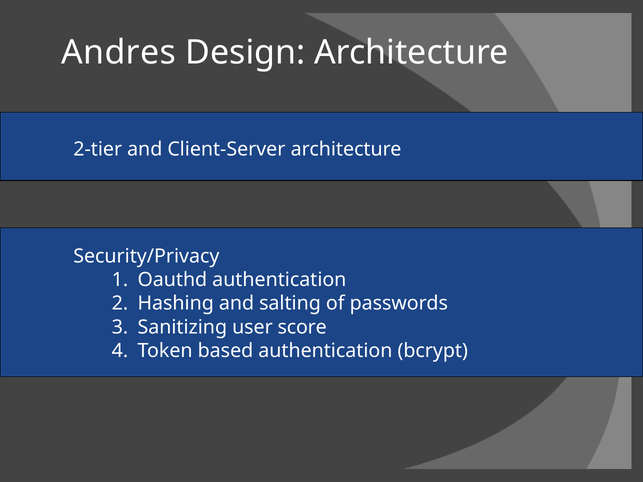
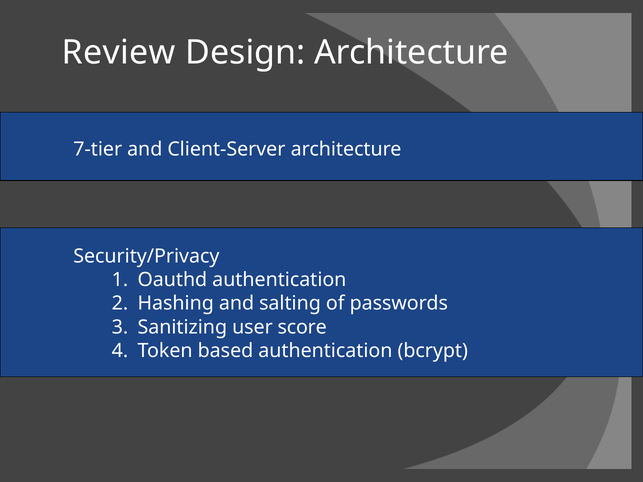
Andres: Andres -> Review (119, 53)
2-tier: 2-tier -> 7-tier (98, 150)
